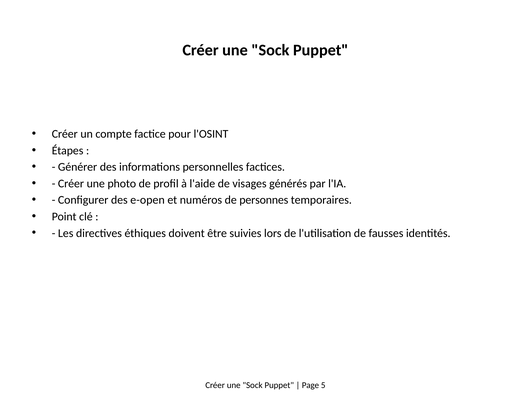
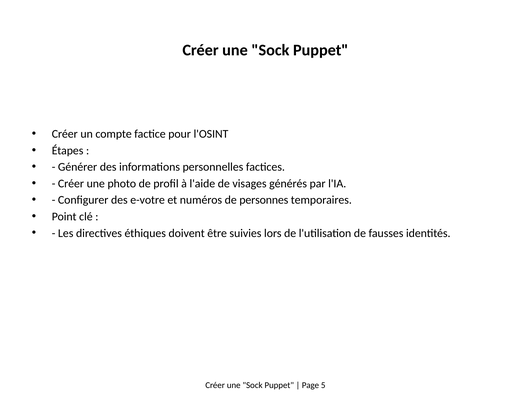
e-open: e-open -> e-votre (148, 200)
